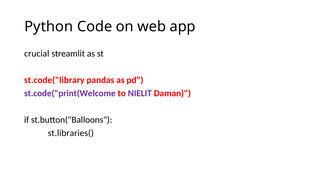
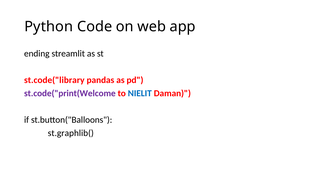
crucial: crucial -> ending (37, 53)
NIELIT colour: purple -> blue (140, 93)
st.libraries(: st.libraries( -> st.graphlib( (71, 133)
